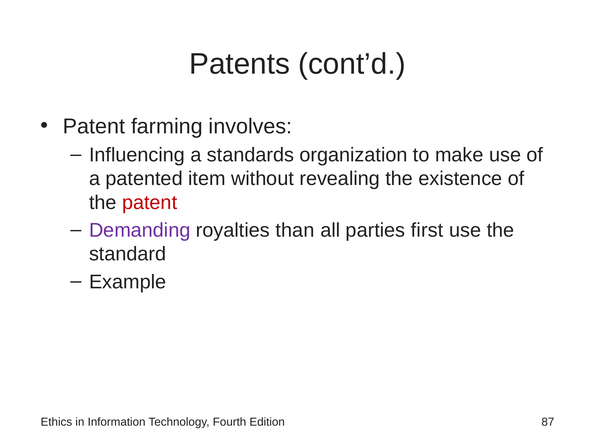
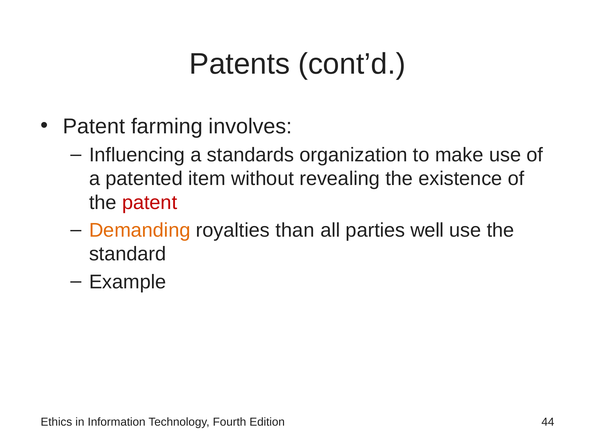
Demanding colour: purple -> orange (140, 230)
first: first -> well (427, 230)
87: 87 -> 44 (548, 422)
